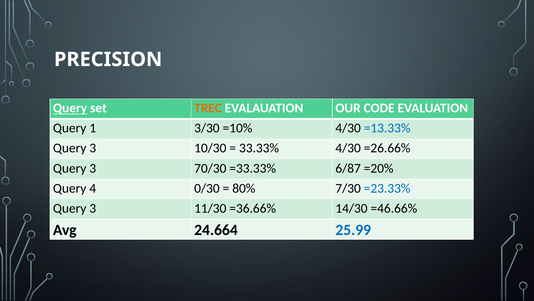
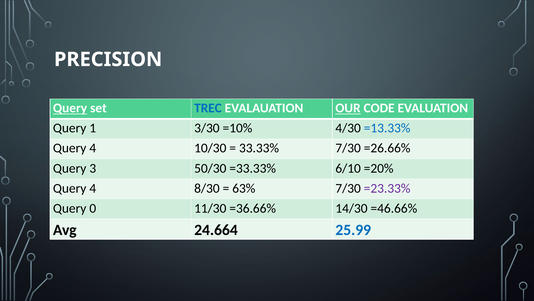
TREC colour: orange -> blue (208, 108)
OUR underline: none -> present (348, 108)
3: 3 -> 4 (93, 148)
33.33% 4/30: 4/30 -> 7/30 (348, 148)
70/30: 70/30 -> 50/30 (210, 168)
6/87: 6/87 -> 6/10 (348, 168)
0/30: 0/30 -> 8/30 (207, 188)
80%: 80% -> 63% (244, 188)
=23.33% colour: blue -> purple (387, 188)
3: 3 -> 0 (93, 208)
